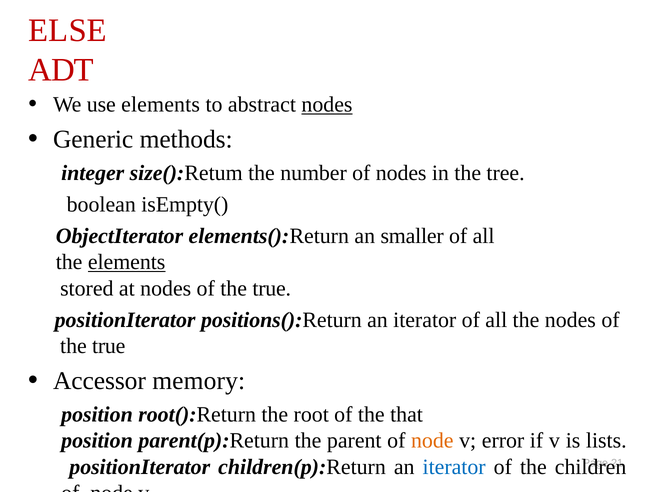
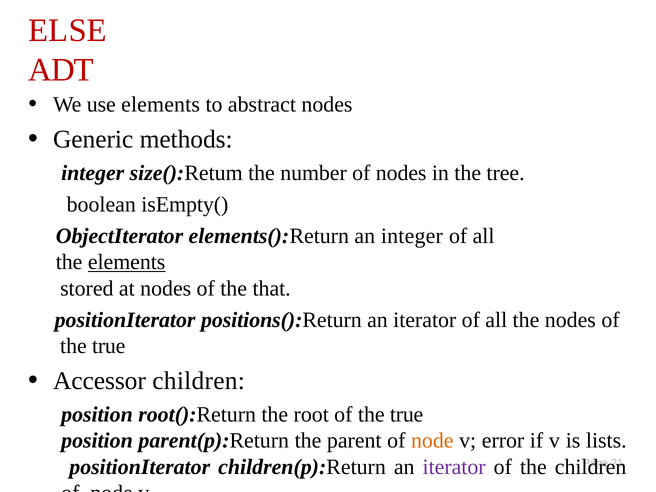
nodes underline: present -> none (327, 105)
an smaller: smaller -> integer (412, 236)
true: true -> that (272, 288)
Accessor memory: memory -> children (199, 381)
root of the that: that -> true (407, 414)
iterator colour: blue -> purple (454, 467)
